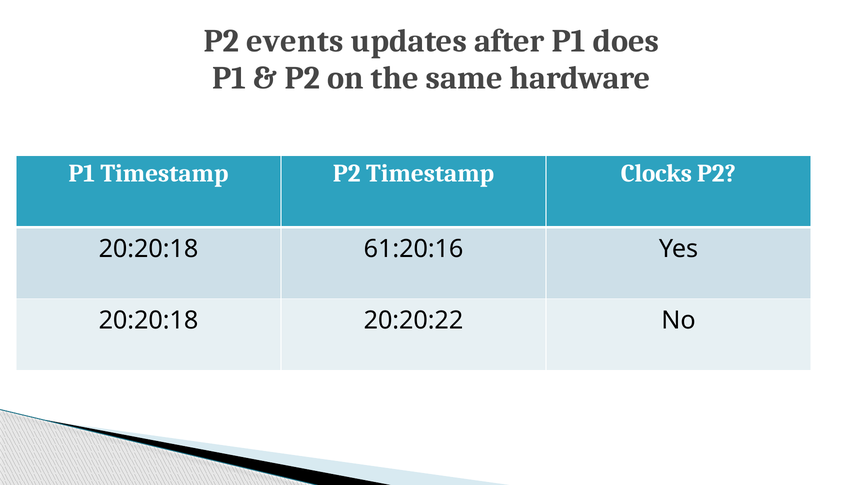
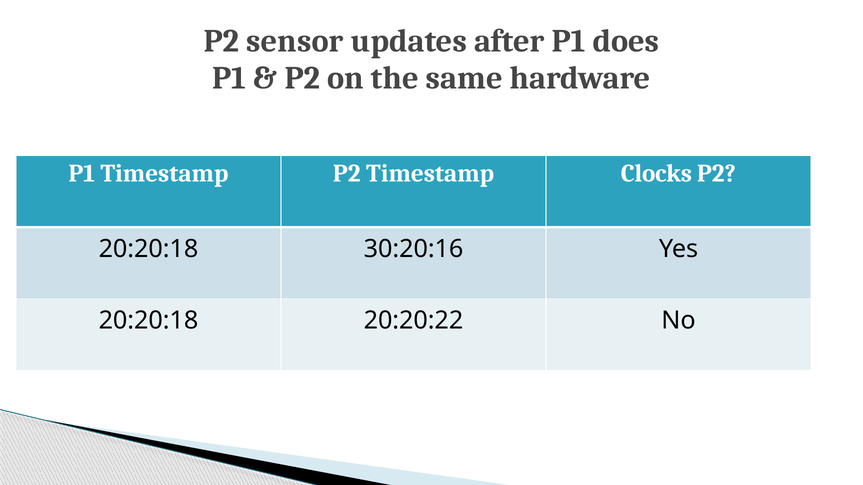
events: events -> sensor (295, 41)
61:20:16: 61:20:16 -> 30:20:16 (414, 249)
